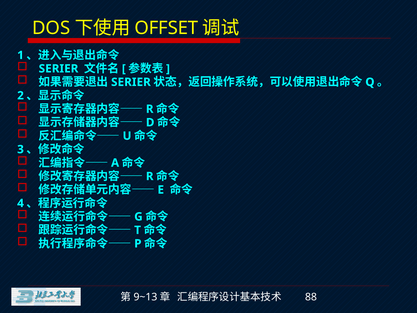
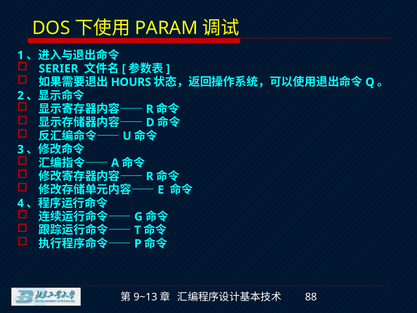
OFFSET: OFFSET -> PARAM (166, 28)
SERIER: SERIER -> HOURS (131, 82)
